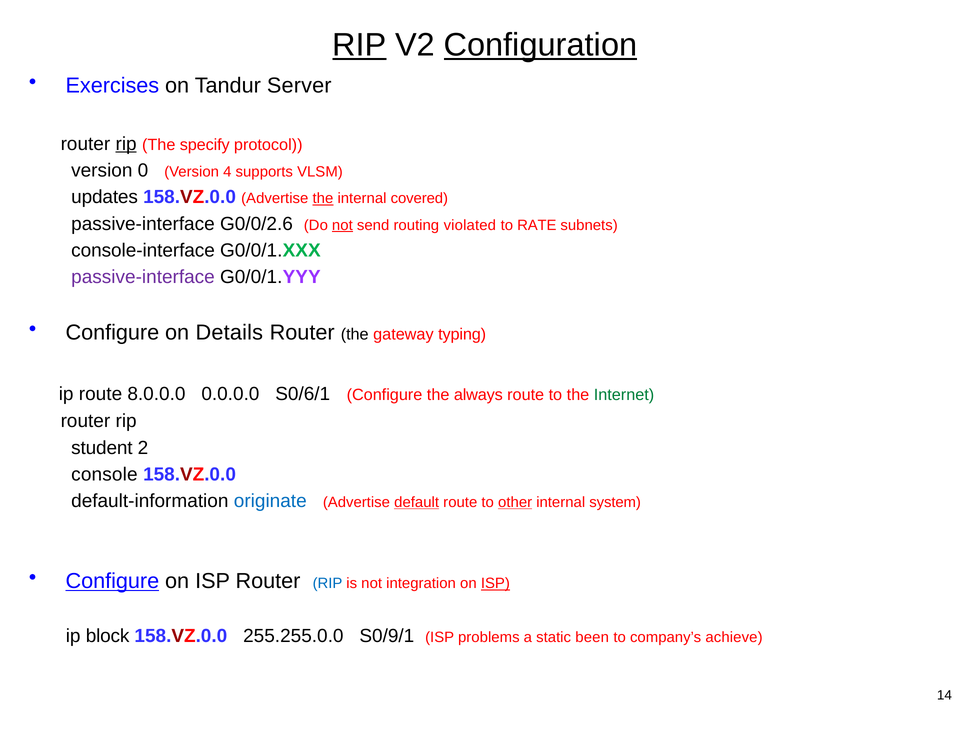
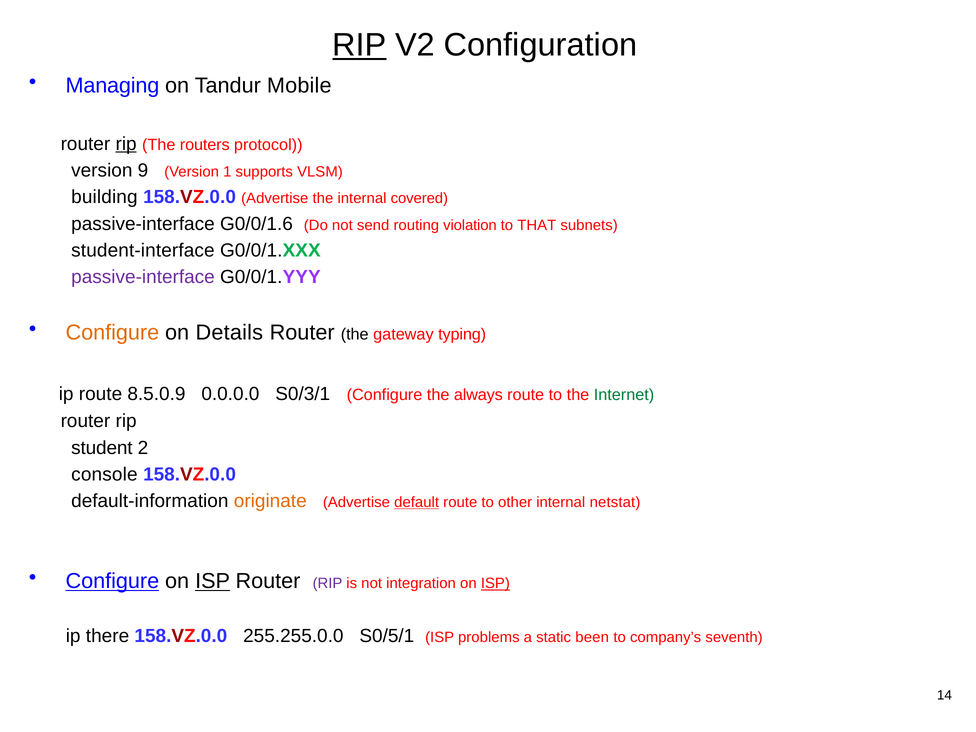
Configuration underline: present -> none (541, 45)
Exercises: Exercises -> Managing (112, 86)
Server: Server -> Mobile (299, 86)
specify: specify -> routers (205, 145)
0: 0 -> 9 (143, 171)
4: 4 -> 1 (227, 172)
updates: updates -> building (104, 197)
the underline: present -> none (323, 199)
G0/0/2.6: G0/0/2.6 -> G0/0/1.6 (256, 224)
not underline: present -> none (342, 225)
violated: violated -> violation (470, 225)
RATE: RATE -> THAT (537, 225)
console-interface: console-interface -> student-interface (143, 250)
Configure colour: black -> orange (112, 332)
8.0.0.0: 8.0.0.0 -> 8.5.0.9 (156, 394)
S0/6/1: S0/6/1 -> S0/3/1 (303, 394)
originate colour: blue -> orange (270, 501)
other underline: present -> none (515, 502)
system: system -> netstat (615, 502)
ISP underline: none -> present (213, 581)
RIP colour: blue -> purple (328, 583)
block: block -> there (108, 636)
S0/9/1: S0/9/1 -> S0/5/1 (387, 636)
achieve: achieve -> seventh (734, 637)
